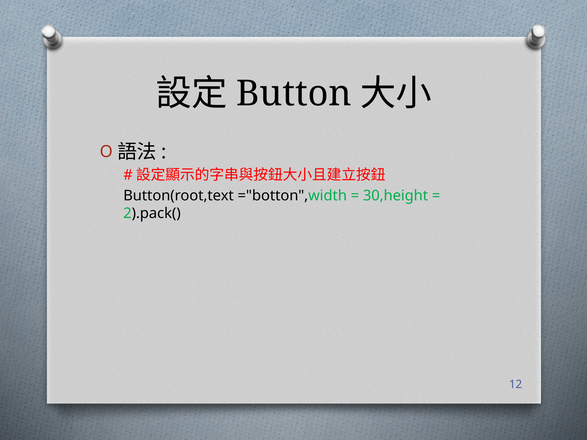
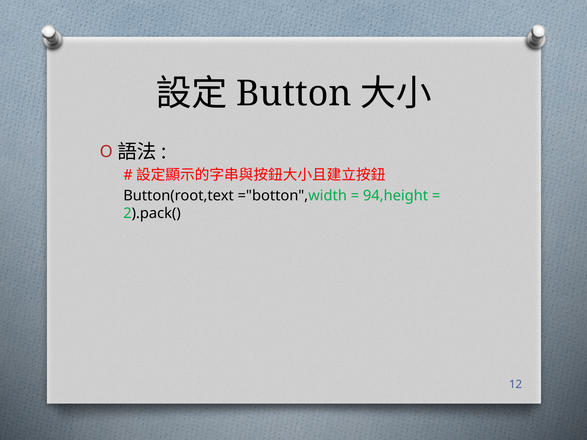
30,height: 30,height -> 94,height (396, 196)
